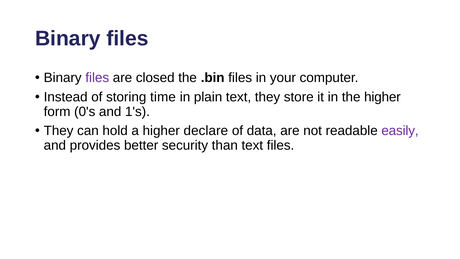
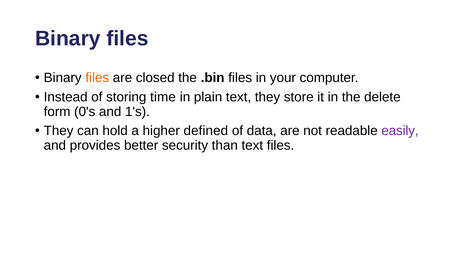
files colour: purple -> orange (97, 78)
the higher: higher -> delete (382, 97)
declare: declare -> defined (206, 131)
